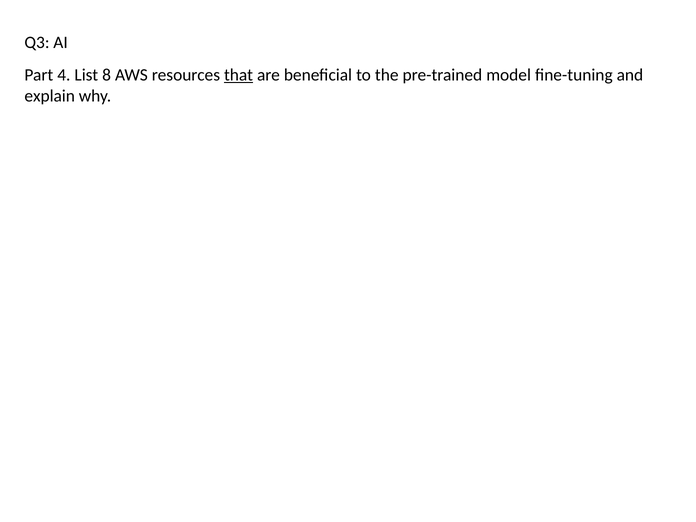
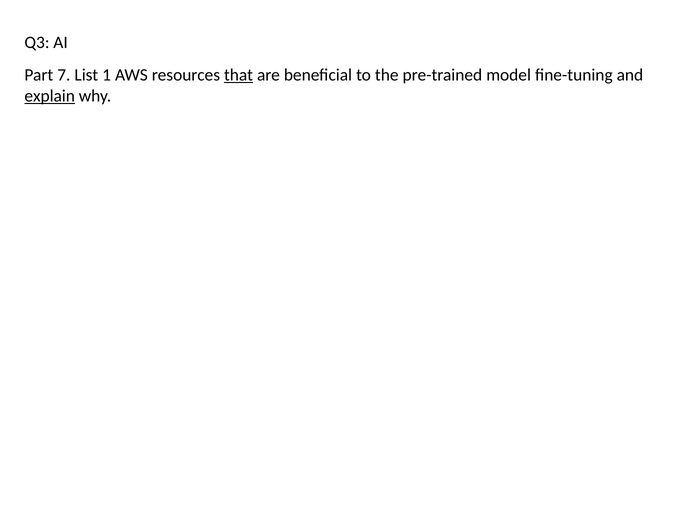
4: 4 -> 7 (64, 75)
8: 8 -> 1 (107, 75)
explain underline: none -> present (50, 96)
